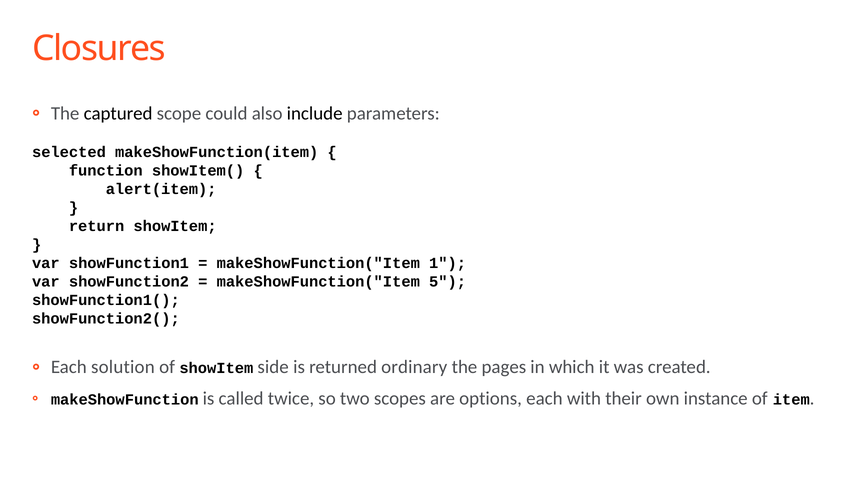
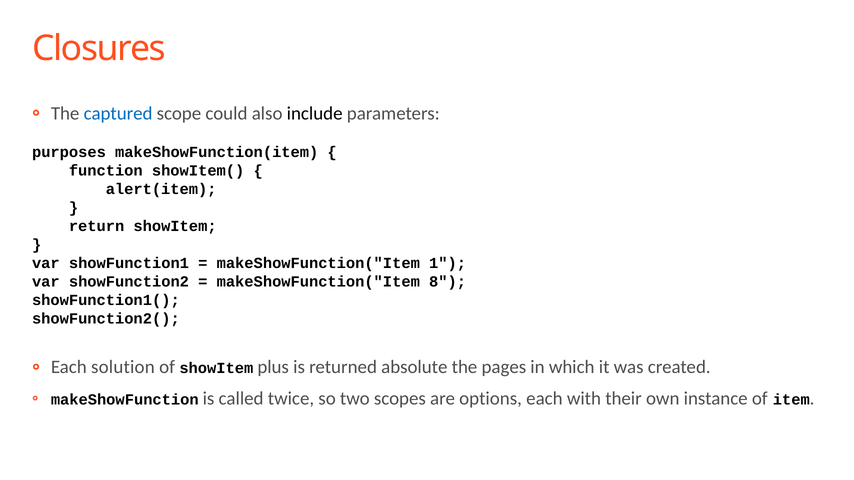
captured colour: black -> blue (118, 113)
selected: selected -> purposes (69, 152)
5: 5 -> 8 (448, 282)
side: side -> plus (273, 367)
ordinary: ordinary -> absolute (414, 367)
